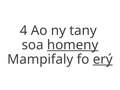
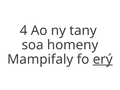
homeny underline: present -> none (73, 45)
